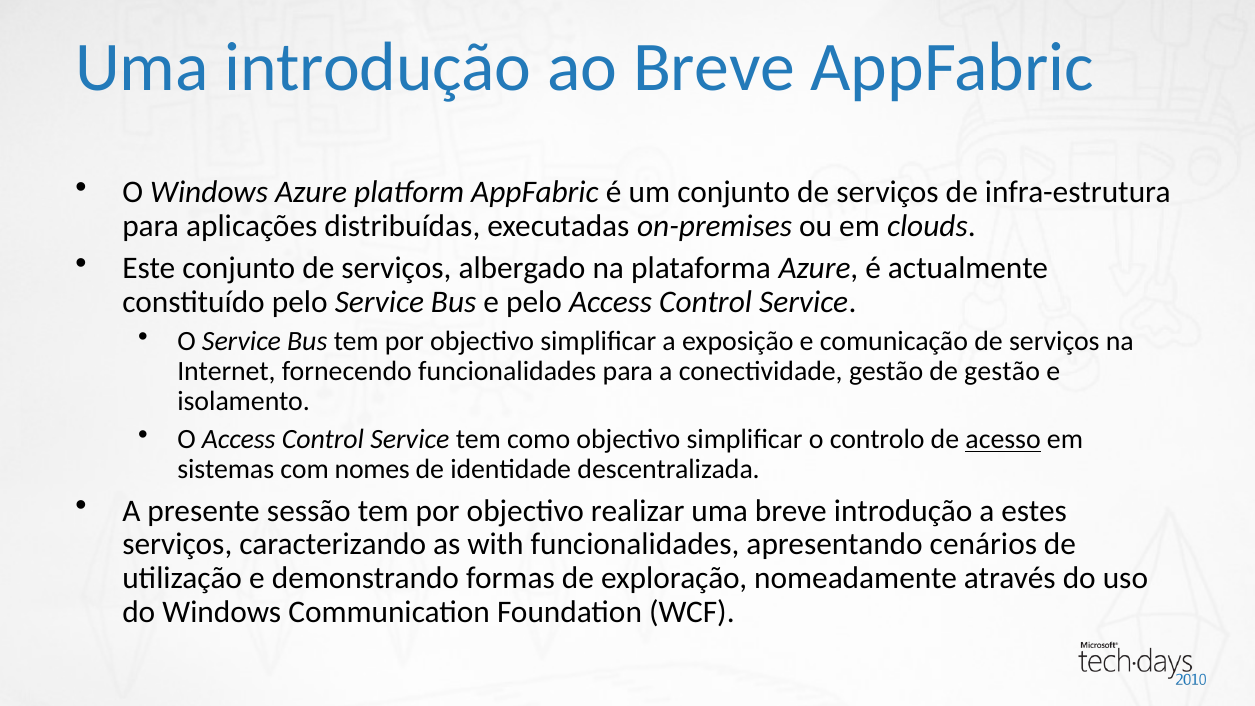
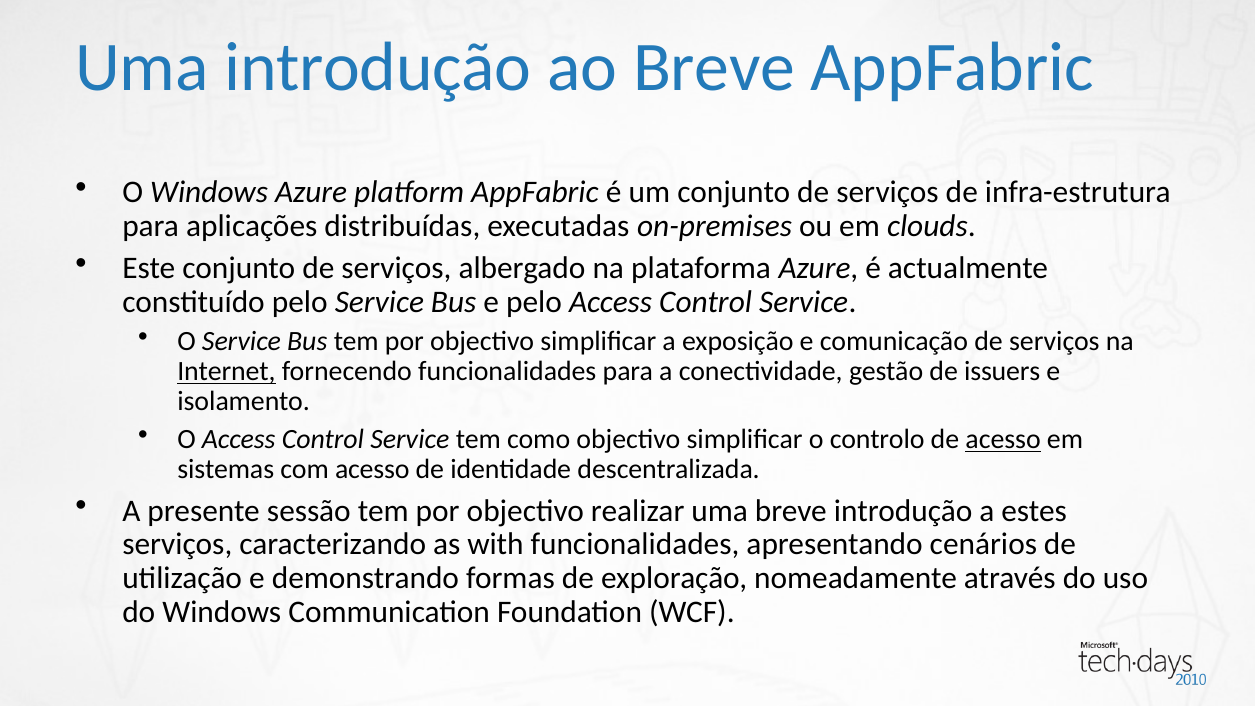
Internet underline: none -> present (226, 372)
de gestão: gestão -> issuers (1002, 372)
com nomes: nomes -> acesso (372, 469)
